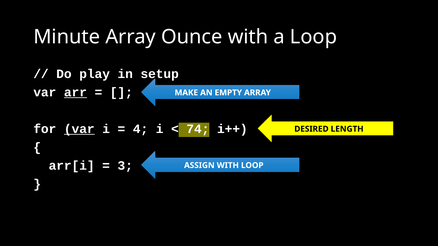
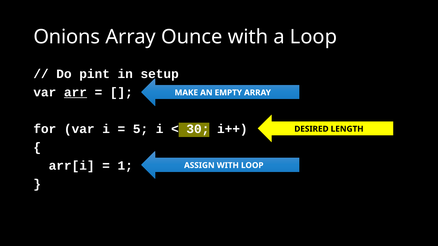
Minute: Minute -> Onions (67, 37)
play: play -> pint (95, 74)
var underline: present -> none (79, 129)
4: 4 -> 5 (141, 129)
74: 74 -> 30 (198, 129)
3: 3 -> 1 (125, 166)
